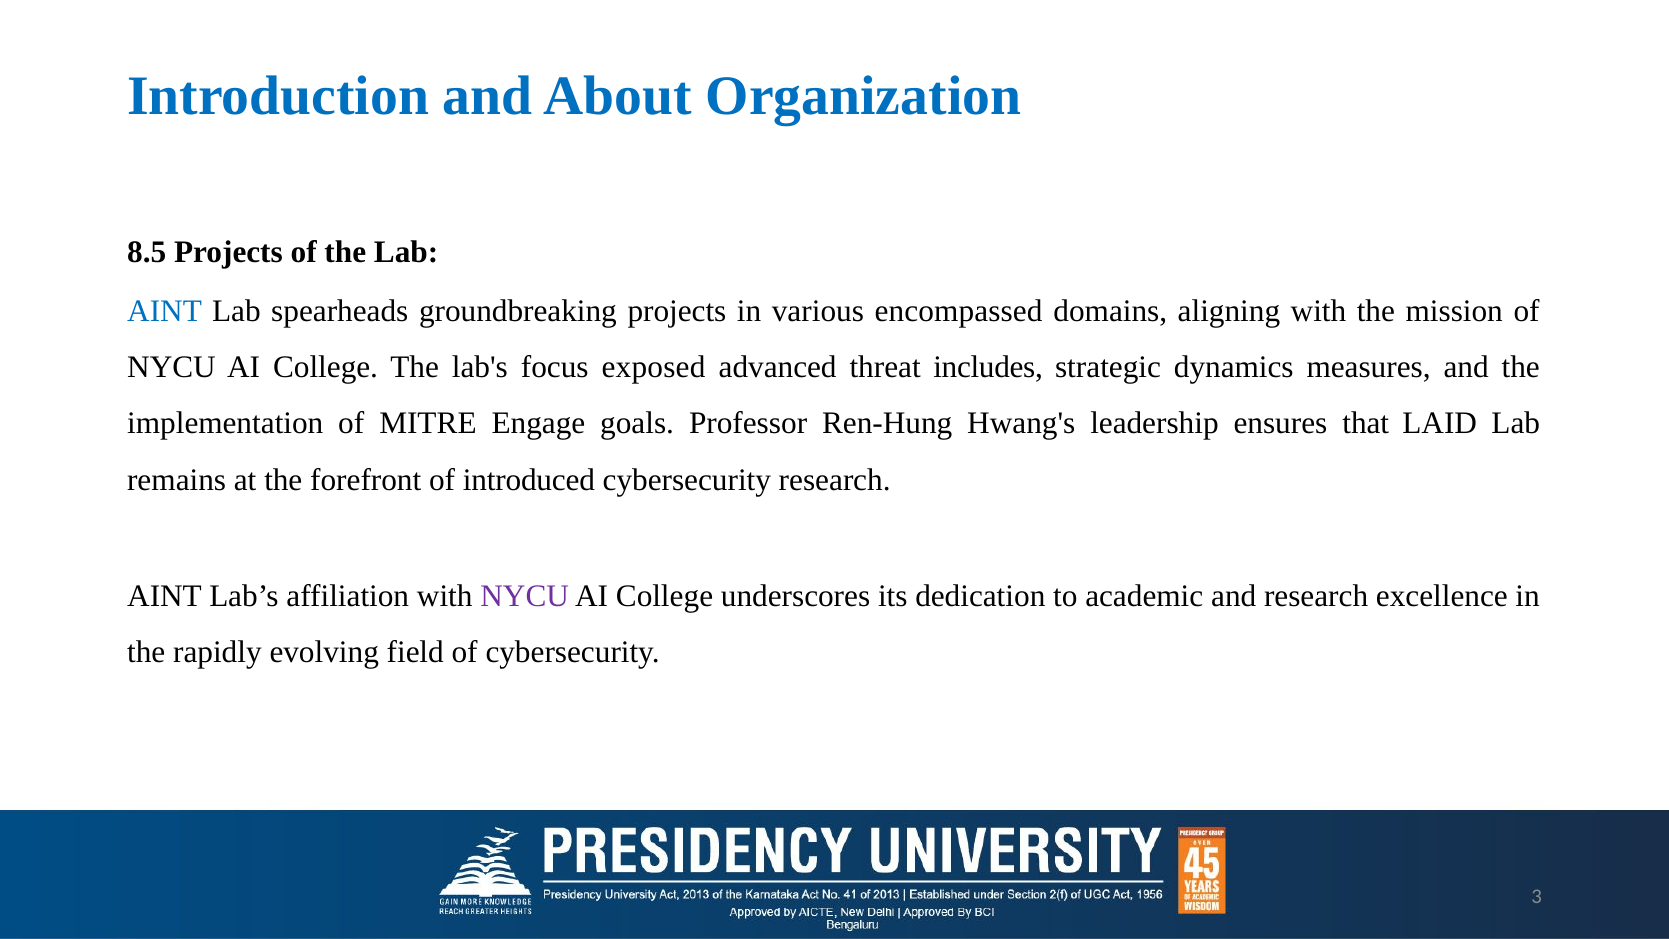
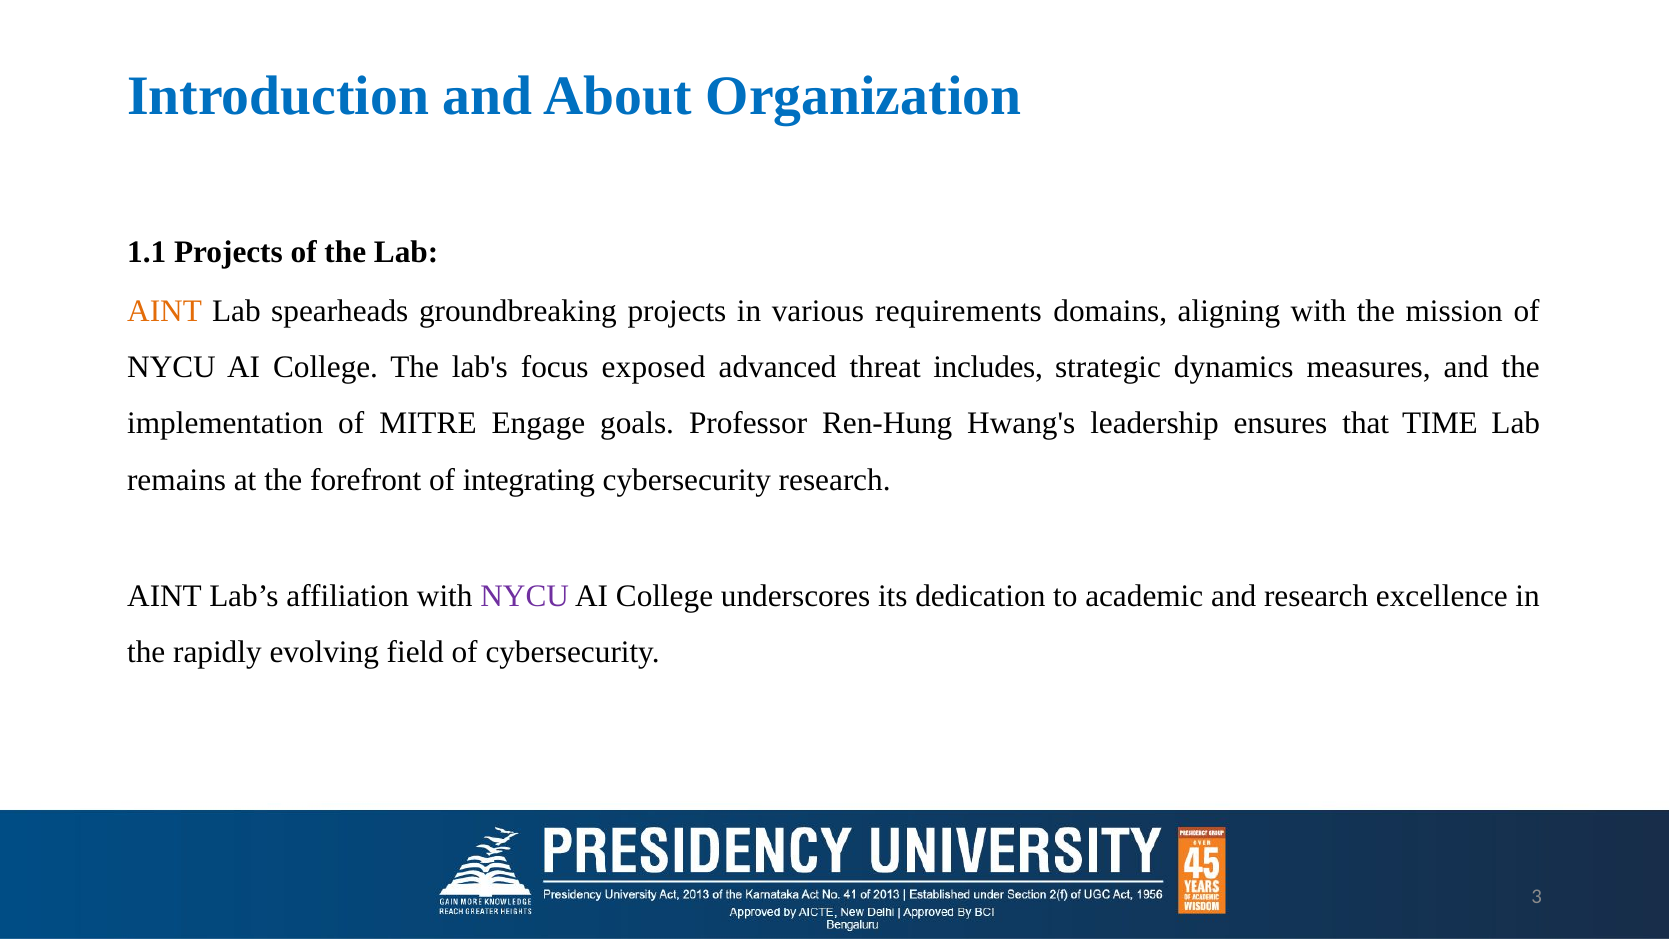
8.5: 8.5 -> 1.1 (147, 252)
AINT colour: blue -> orange (165, 311)
encompassed: encompassed -> requirements (959, 311)
LAID: LAID -> TIME (1440, 423)
introduced: introduced -> integrating (529, 480)
